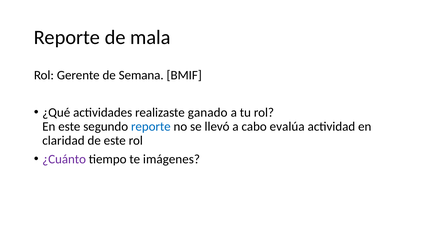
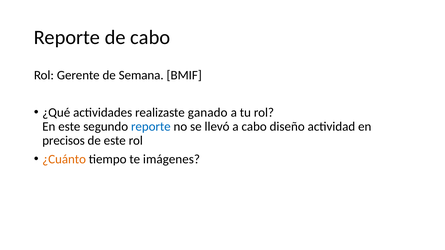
de mala: mala -> cabo (150, 37)
evalúa: evalúa -> diseño (287, 127)
claridad: claridad -> precisos (64, 141)
¿Cuánto colour: purple -> orange (64, 159)
